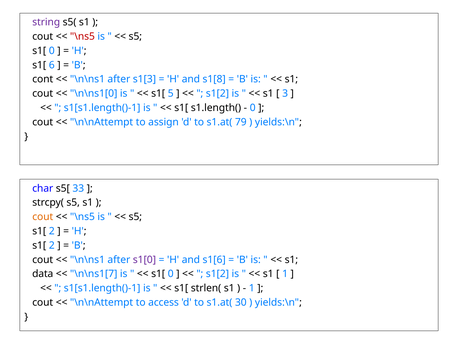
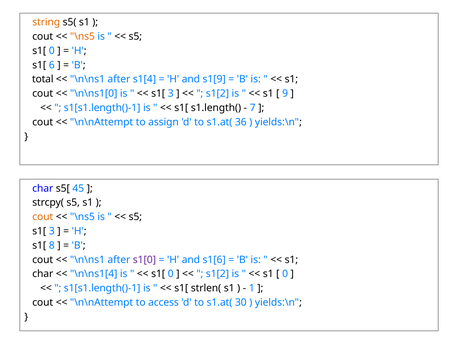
string colour: purple -> orange (46, 22)
\ns5 colour: red -> orange (82, 36)
cont: cont -> total (43, 79)
s1[3: s1[3 -> s1[4 (144, 79)
s1[8: s1[8 -> s1[9 (214, 79)
5: 5 -> 3 (171, 93)
3: 3 -> 9 (285, 93)
0: 0 -> 7 (253, 108)
79: 79 -> 36 (241, 122)
33: 33 -> 45 (78, 188)
2: 2 -> 3 (52, 231)
2: 2 -> 8 (52, 245)
data: data -> char (43, 274)
\n\ns1[7: \n\ns1[7 -> \n\ns1[4 (94, 274)
1: 1 -> 0 (285, 274)
